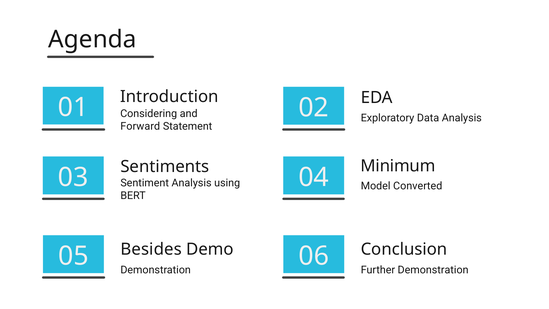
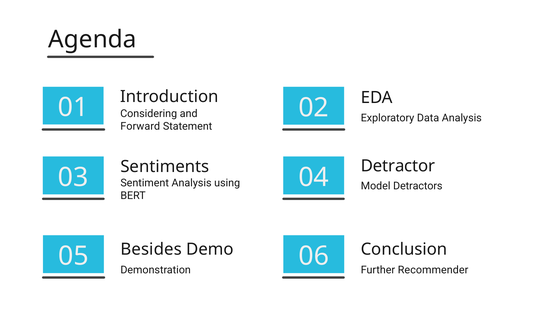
Minimum: Minimum -> Detractor (398, 166)
Converted: Converted -> Detractors (418, 186)
Further Demonstration: Demonstration -> Recommender (433, 270)
